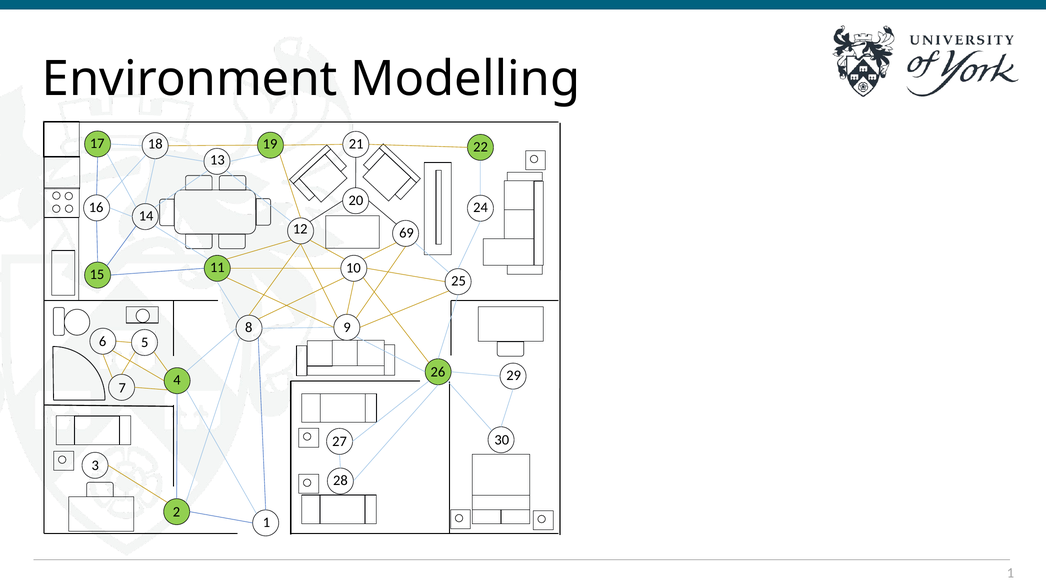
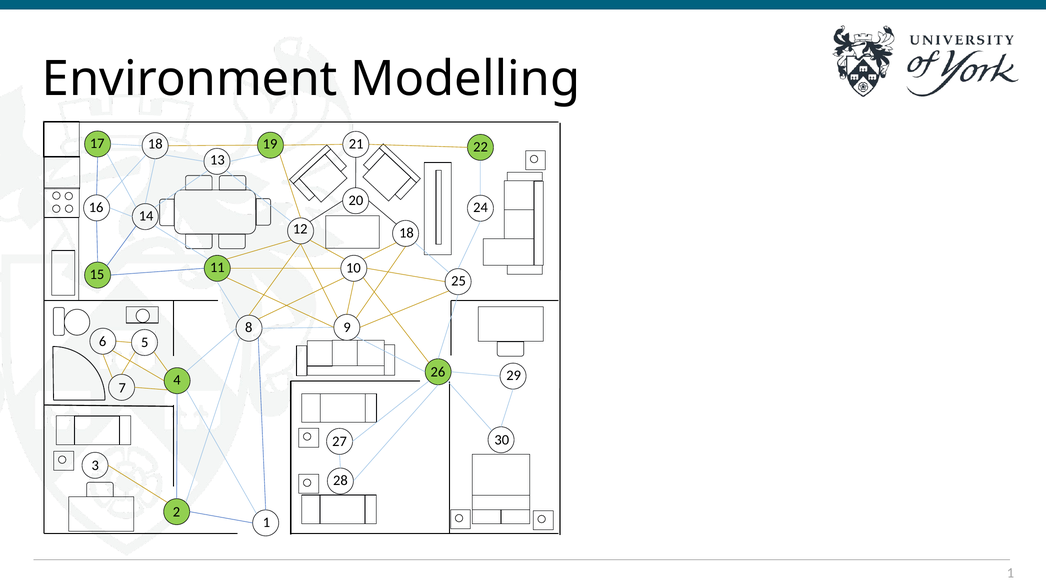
12 69: 69 -> 18 (406, 233)
